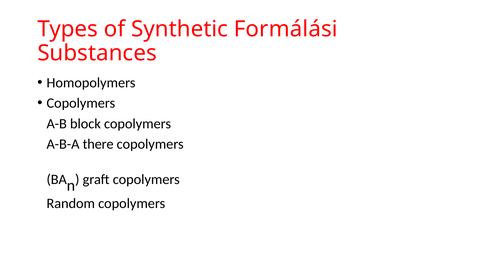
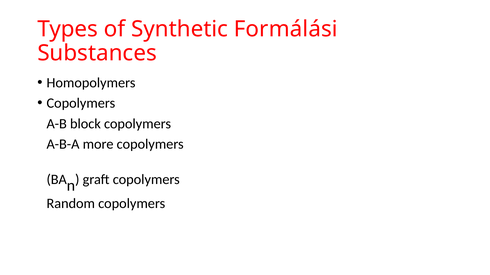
there: there -> more (98, 144)
